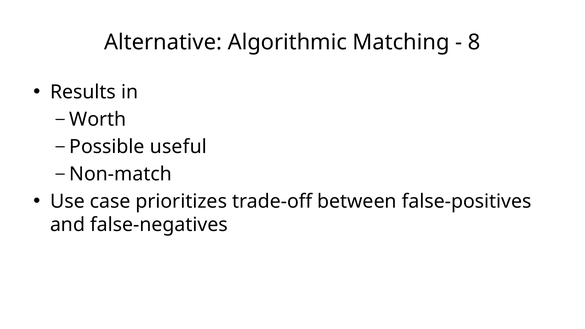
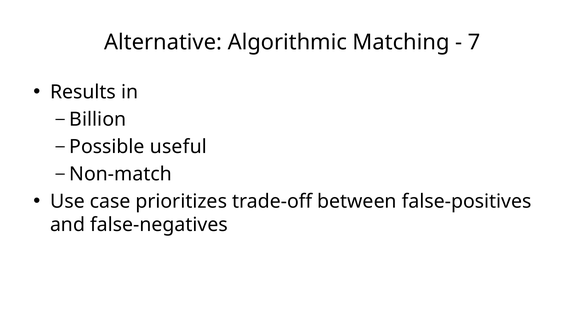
8: 8 -> 7 (474, 42)
Worth: Worth -> Billion (98, 119)
